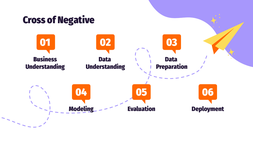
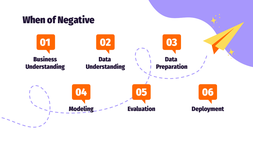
Cross: Cross -> When (34, 20)
